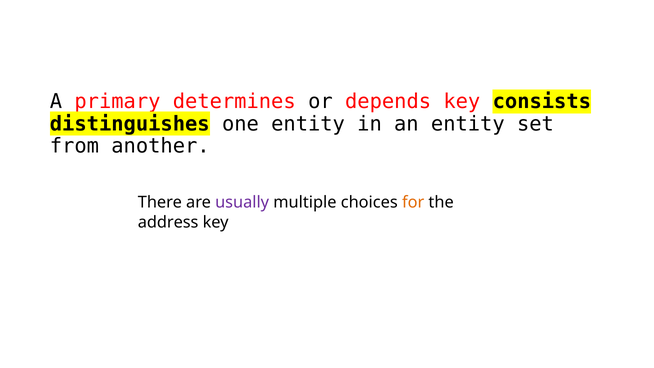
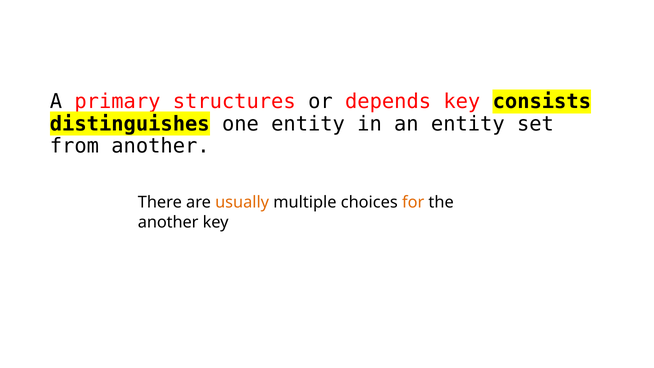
determines: determines -> structures (234, 102)
usually colour: purple -> orange (242, 202)
address: address -> another (168, 222)
